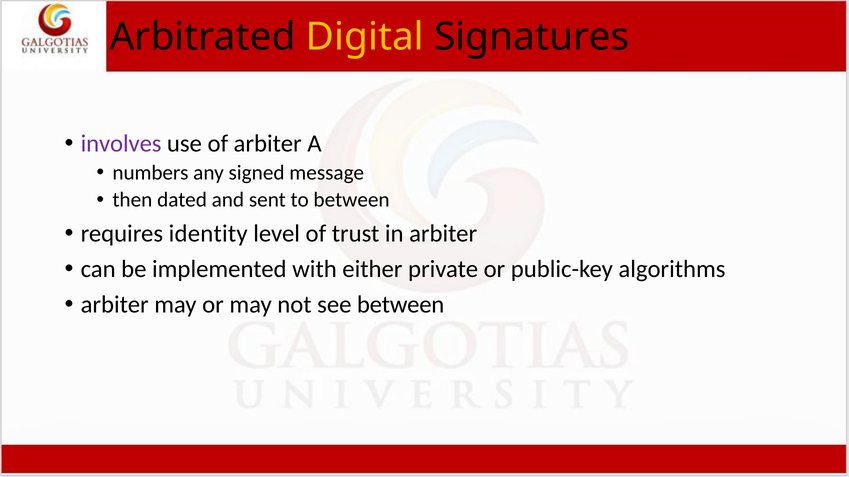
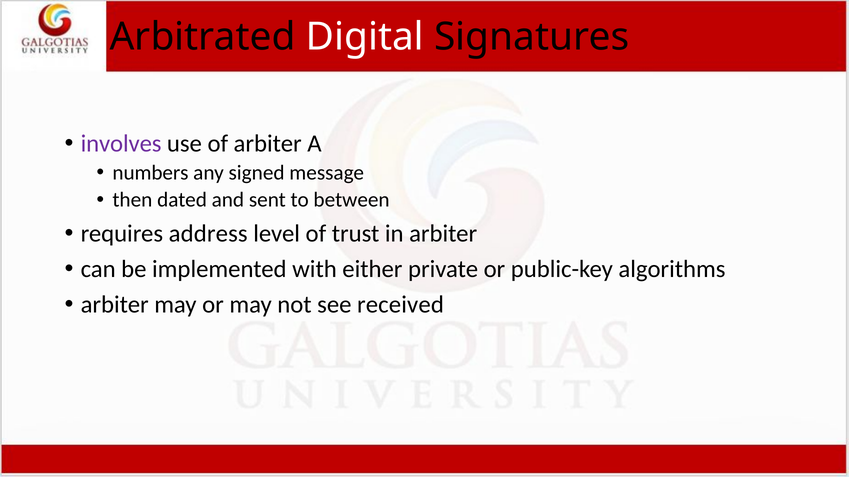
Digital colour: yellow -> white (365, 37)
identity: identity -> address (208, 234)
see between: between -> received (400, 305)
